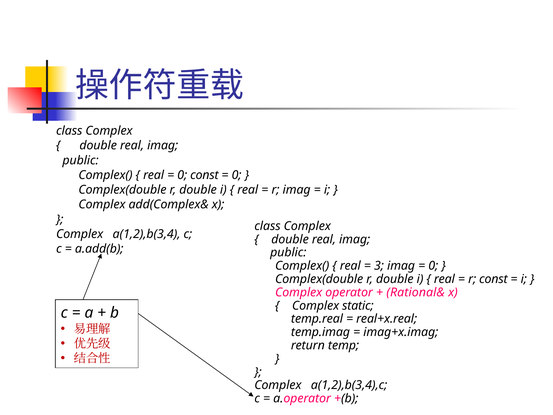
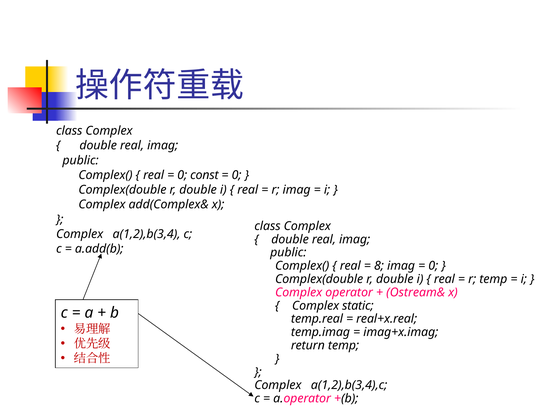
3: 3 -> 8 (379, 266)
r const: const -> temp (493, 279)
Rational&: Rational& -> Ostream& (416, 292)
